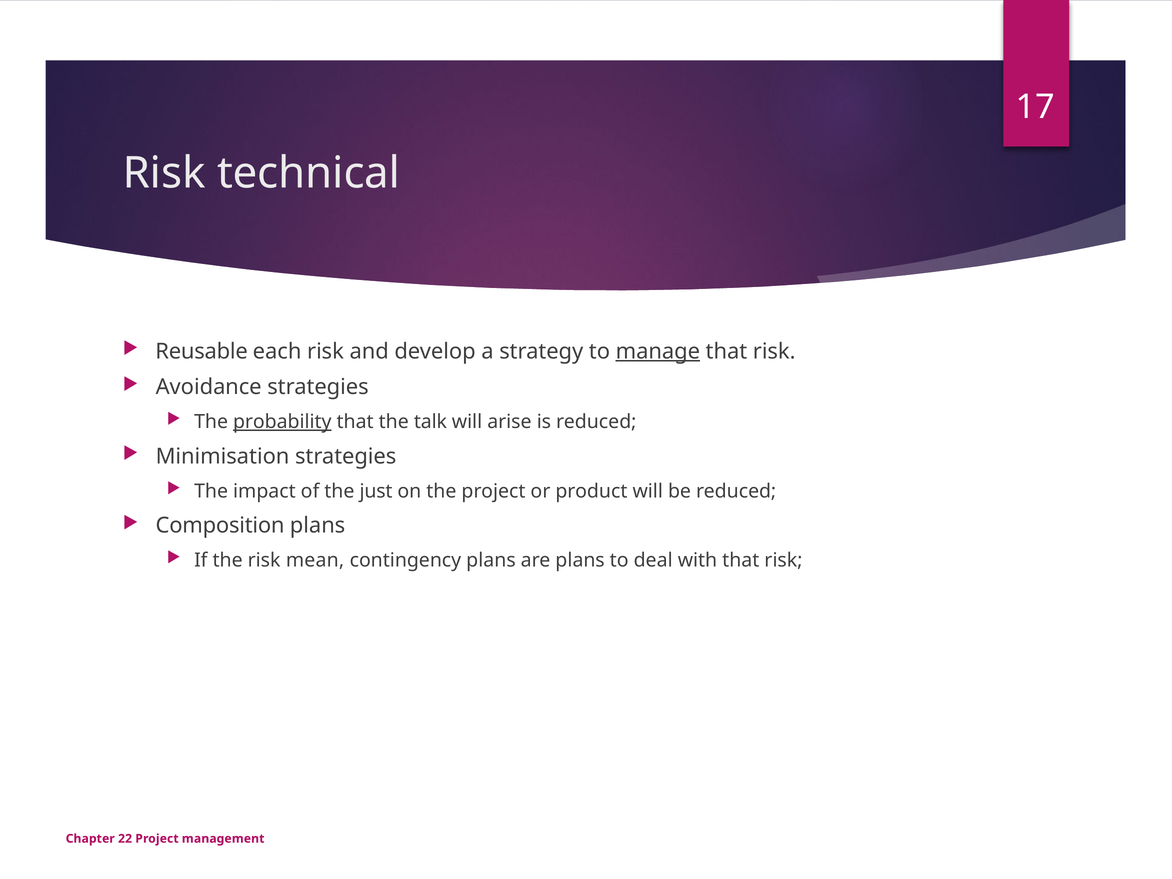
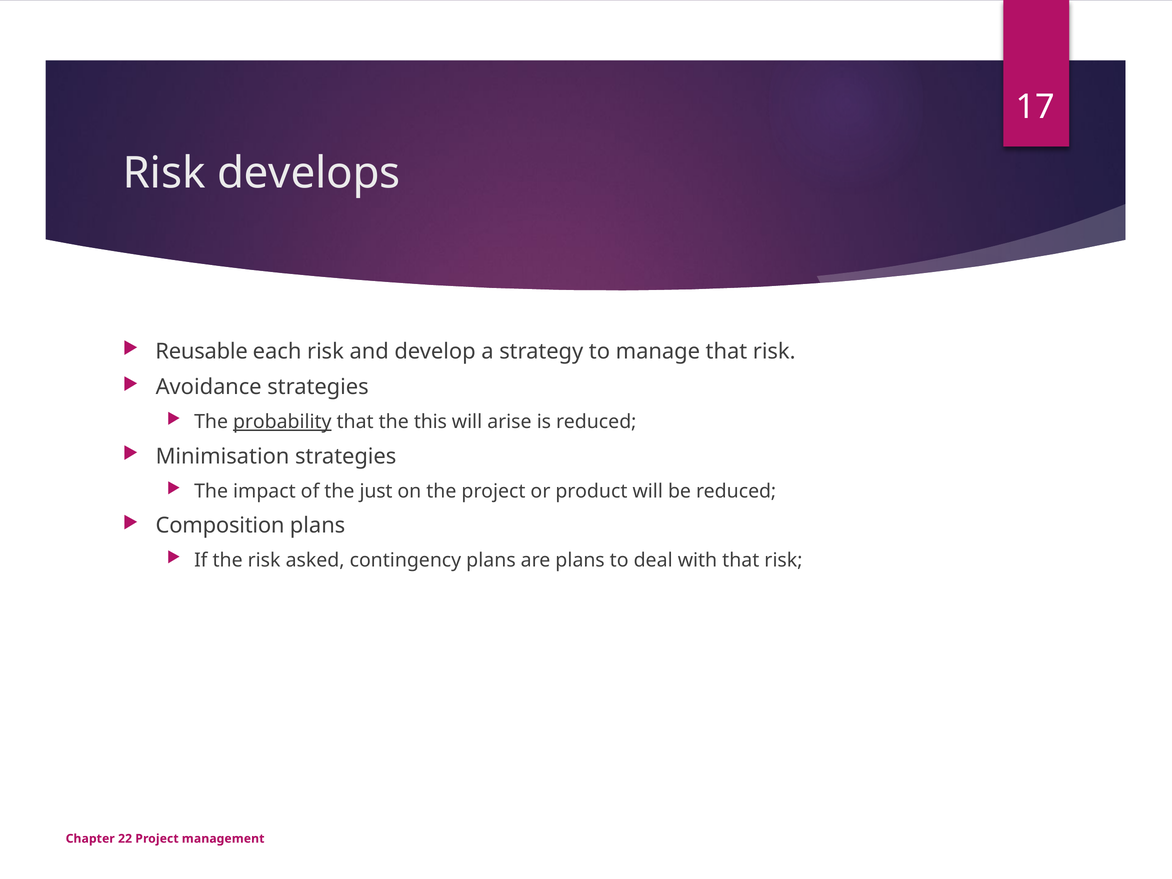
technical: technical -> develops (309, 173)
manage underline: present -> none (658, 351)
talk: talk -> this (430, 422)
mean: mean -> asked (315, 560)
